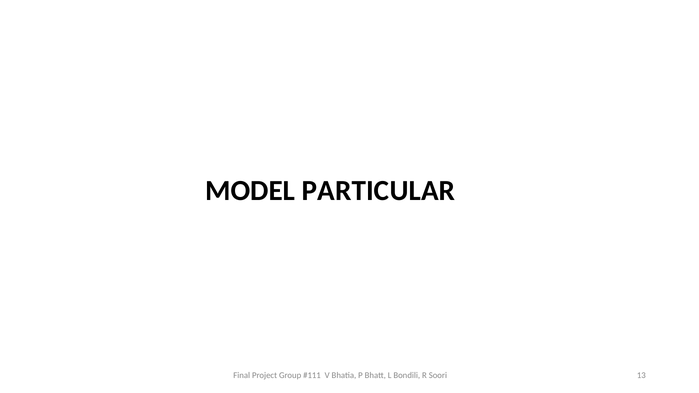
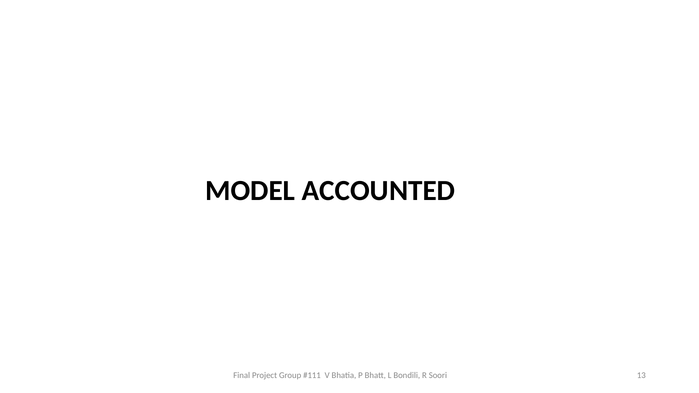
PARTICULAR: PARTICULAR -> ACCOUNTED (378, 191)
